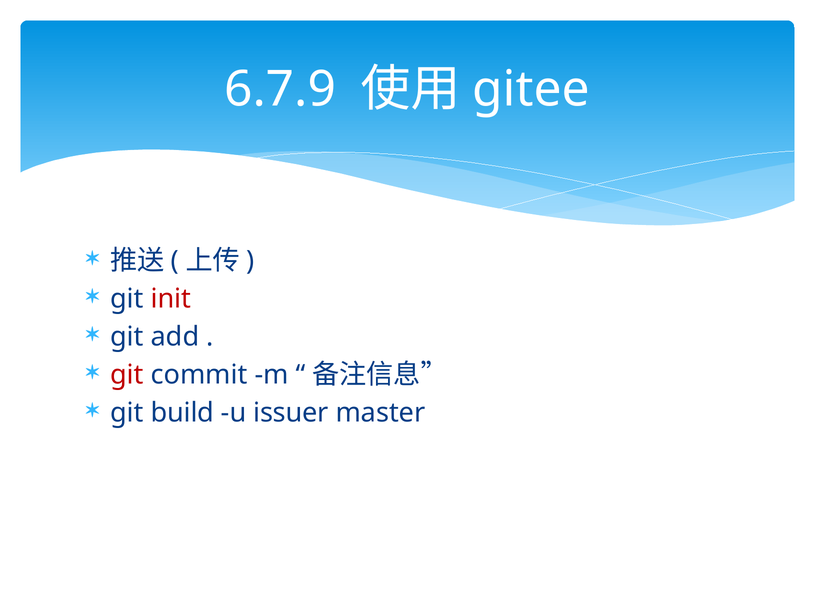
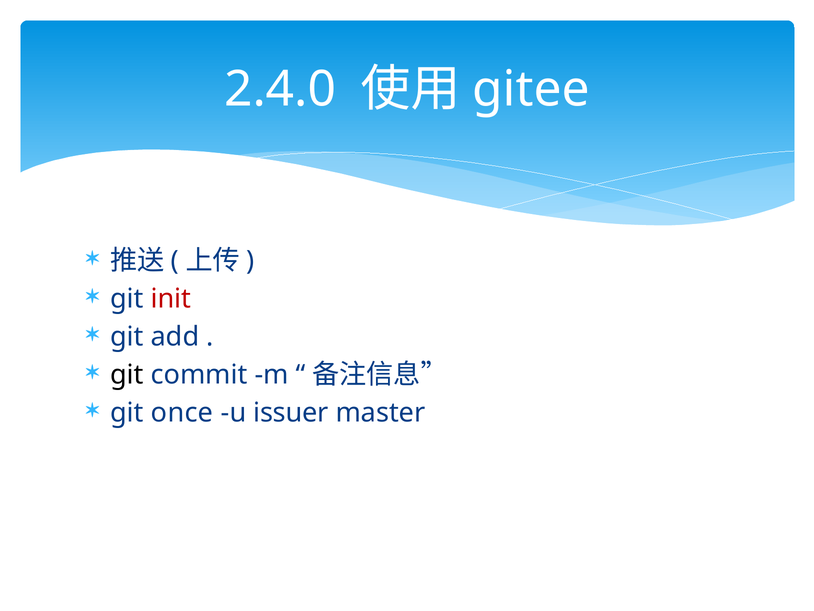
6.7.9: 6.7.9 -> 2.4.0 (280, 89)
git colour: red -> black (127, 374)
build: build -> once (182, 412)
